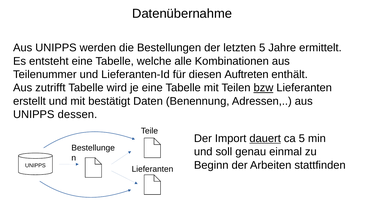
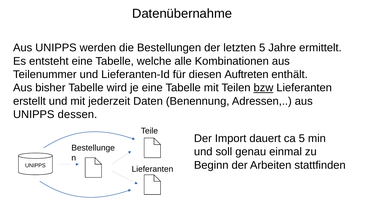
zutrifft: zutrifft -> bisher (50, 88)
bestätigt: bestätigt -> jederzeit (109, 101)
dauert underline: present -> none (265, 138)
